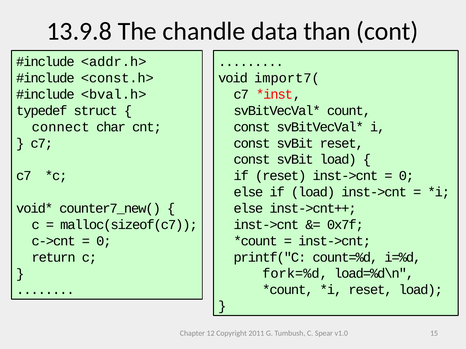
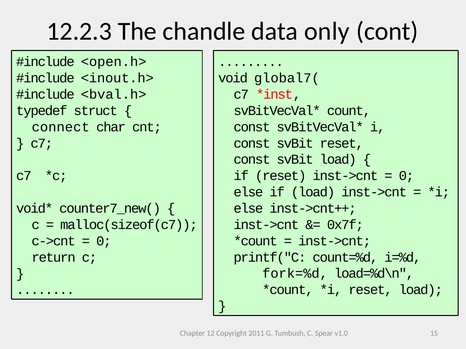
13.9.8: 13.9.8 -> 12.2.3 (79, 31)
than: than -> only (327, 31)
<addr.h>: <addr.h> -> <open.h> (114, 62)
import7(: import7( -> global7( (287, 78)
<const.h>: <const.h> -> <inout.h> (117, 78)
